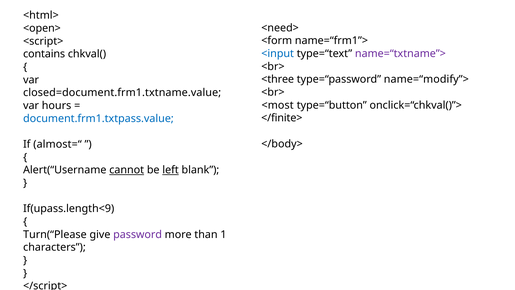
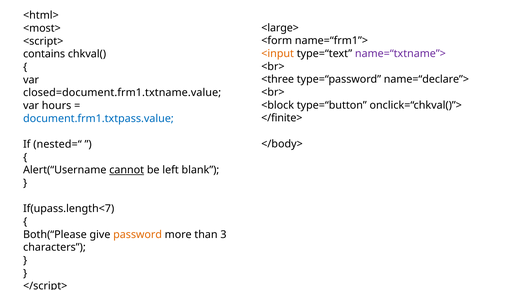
<need>: <need> -> <large> (280, 28)
<open>: <open> -> <most> (42, 28)
<input colour: blue -> orange (278, 54)
name=“modify”>: name=“modify”> -> name=“declare”> (426, 79)
<most: <most -> <block (278, 105)
almost=“: almost=“ -> nested=“ (57, 144)
left underline: present -> none (171, 170)
If(upass.length<9: If(upass.length<9 -> If(upass.length<7 (69, 209)
Turn(“Please: Turn(“Please -> Both(“Please (55, 234)
password colour: purple -> orange (138, 234)
1: 1 -> 3 (223, 234)
